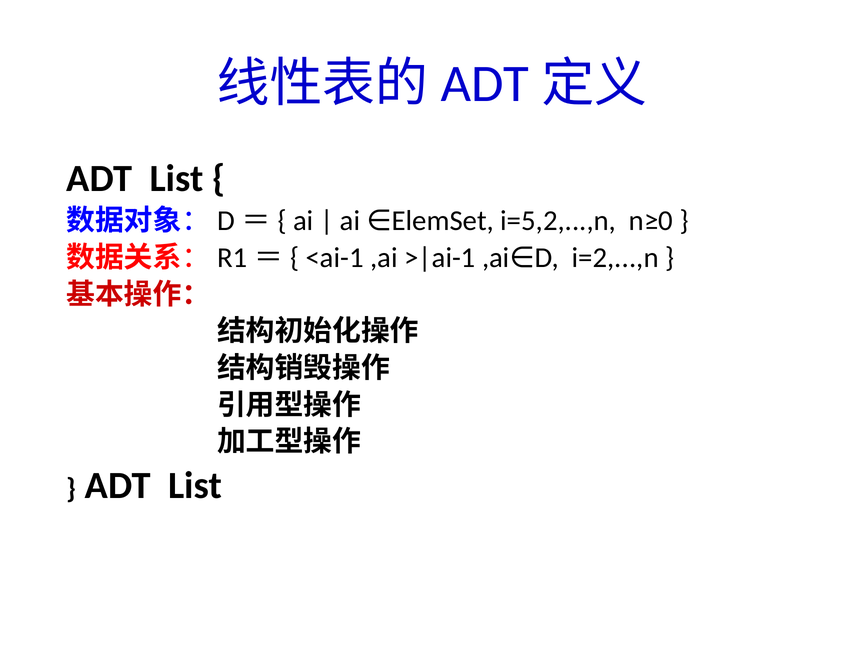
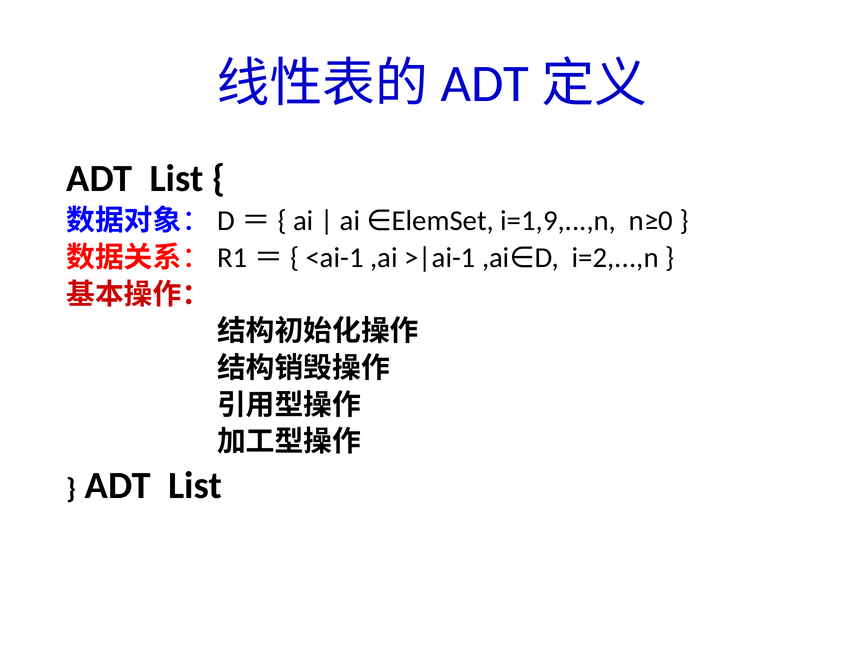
i=5,2,...,n: i=5,2,...,n -> i=1,9,...,n (558, 221)
